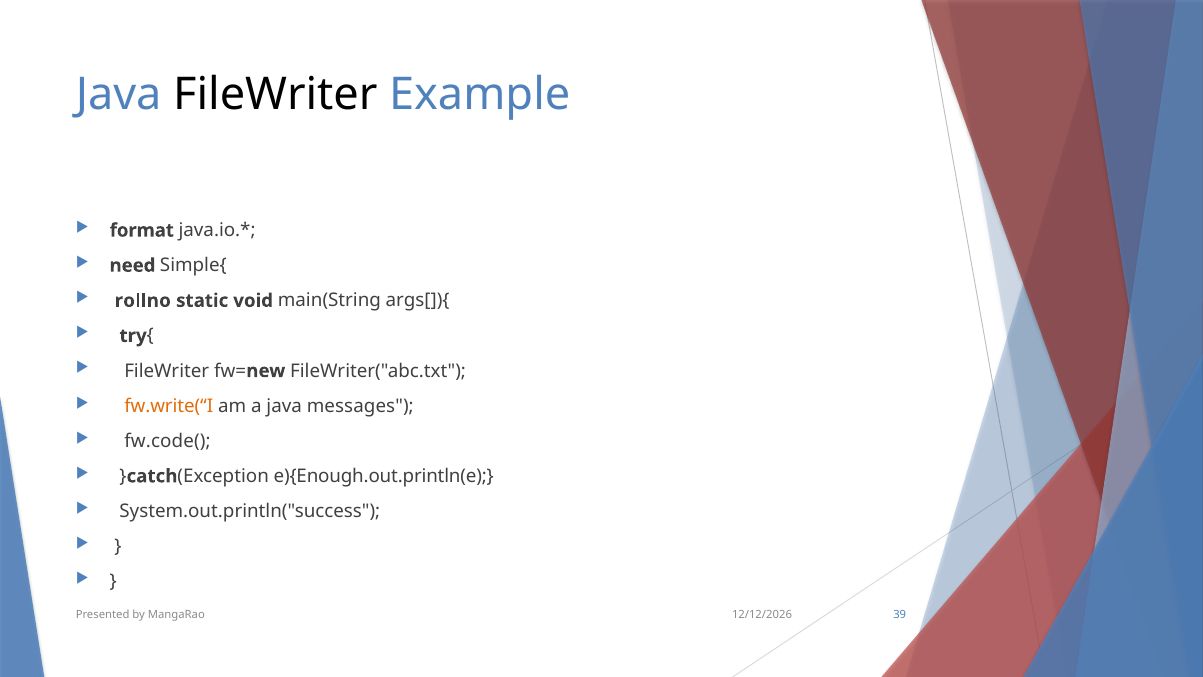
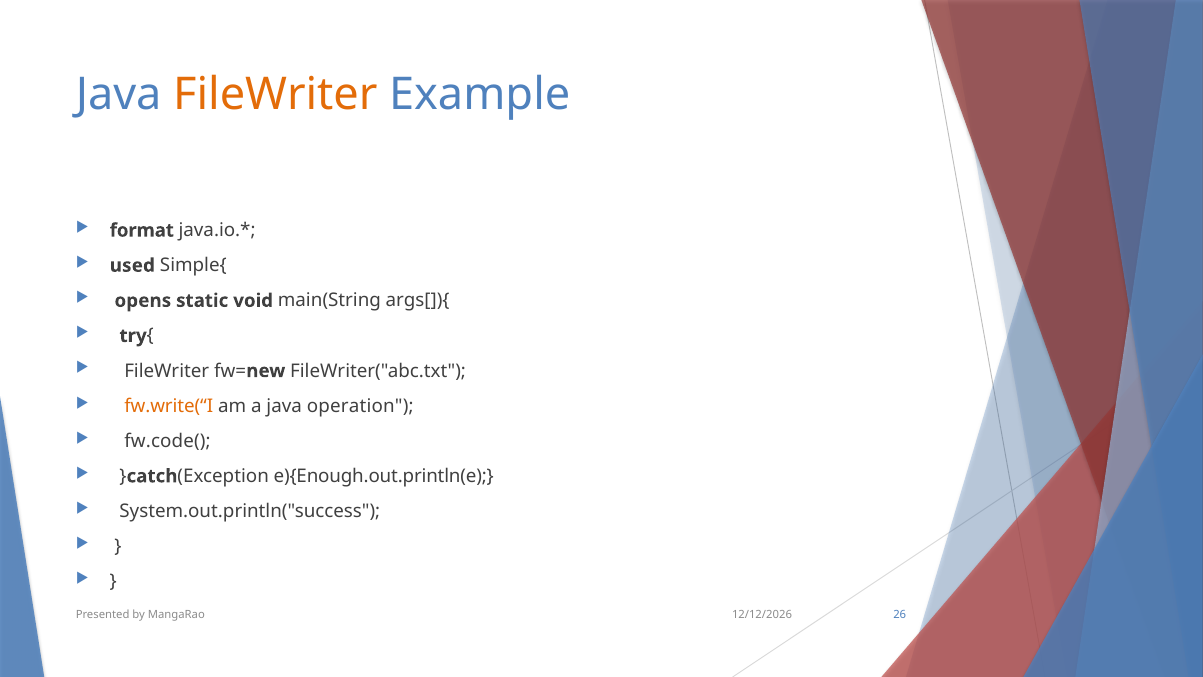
FileWriter colour: black -> orange (275, 95)
need: need -> used (132, 265)
rollno: rollno -> opens (143, 300)
messages: messages -> operation (360, 406)
39: 39 -> 26 (900, 614)
